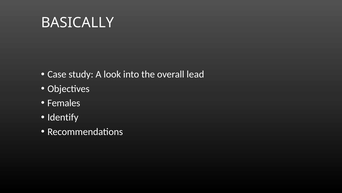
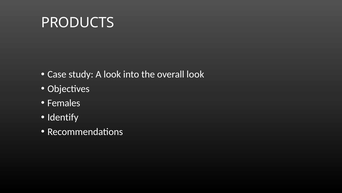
BASICALLY: BASICALLY -> PRODUCTS (78, 23)
overall lead: lead -> look (195, 74)
